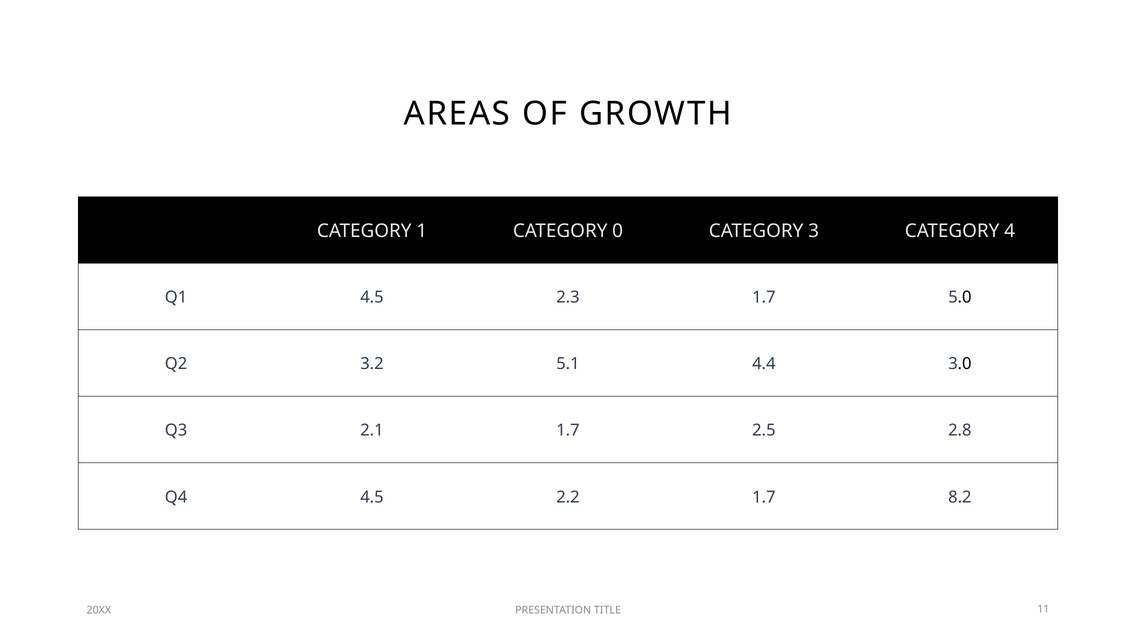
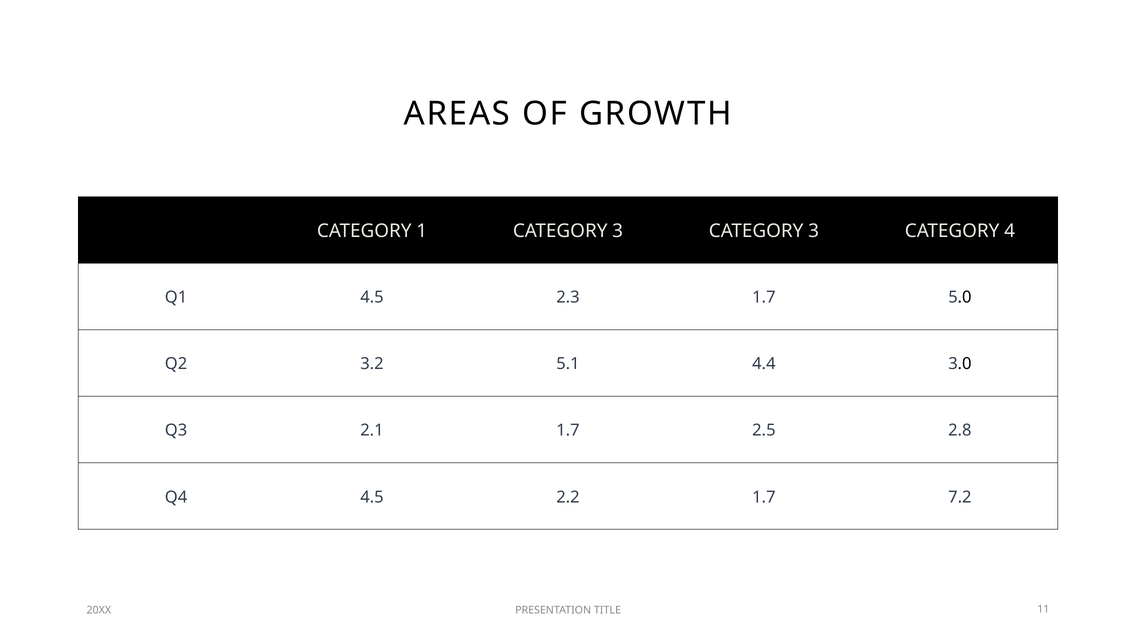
CATEGORY 0: 0 -> 3 (618, 231)
8.2: 8.2 -> 7.2 (960, 497)
